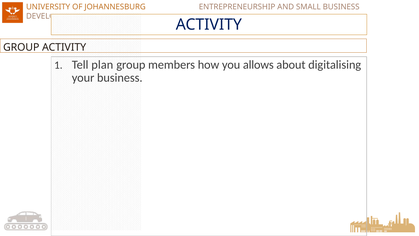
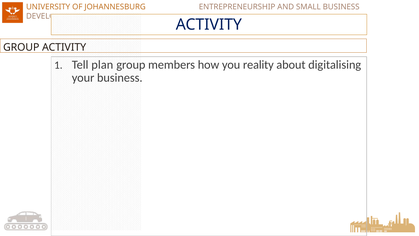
allows: allows -> reality (258, 65)
